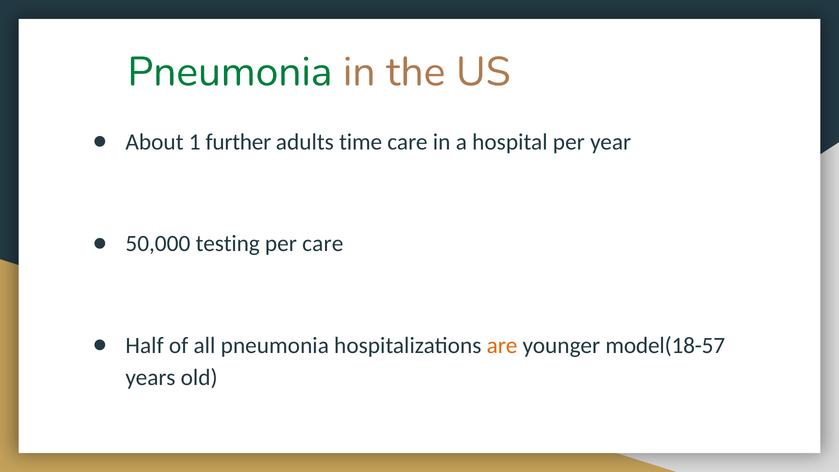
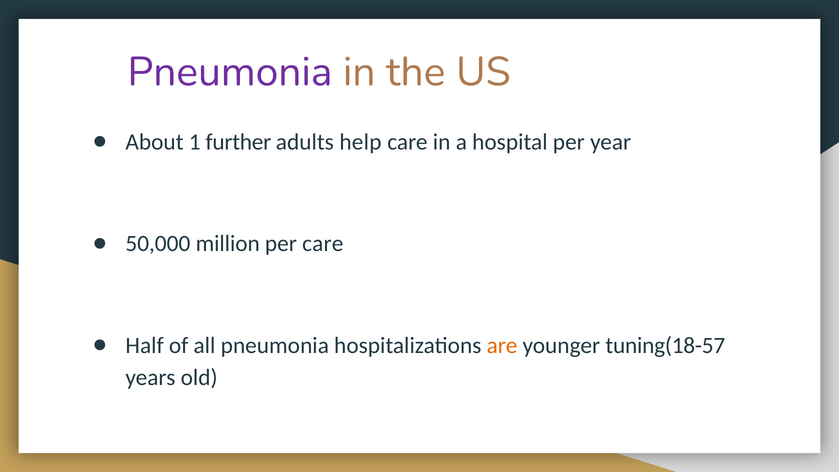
Pneumonia colour: green -> purple (230, 72)
time: time -> help (360, 142)
testing: testing -> million (228, 244)
model(18-57: model(18-57 -> tuning(18-57 (665, 345)
